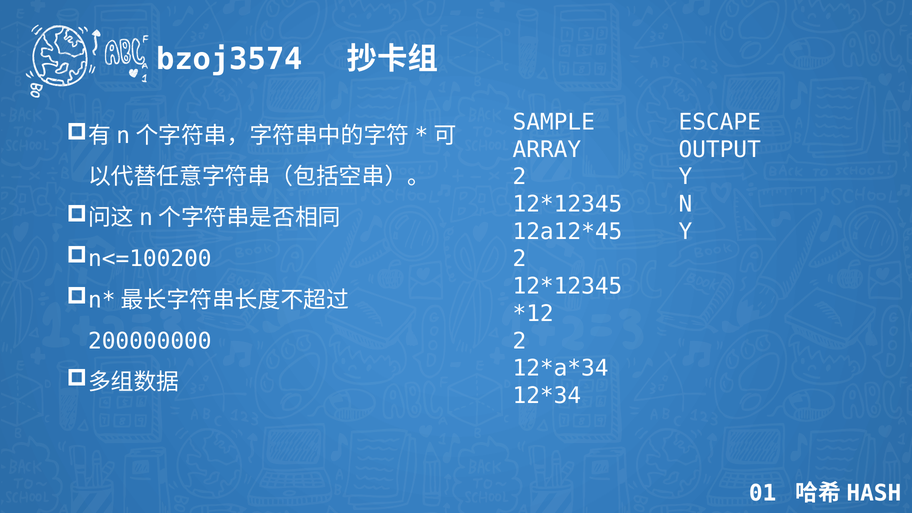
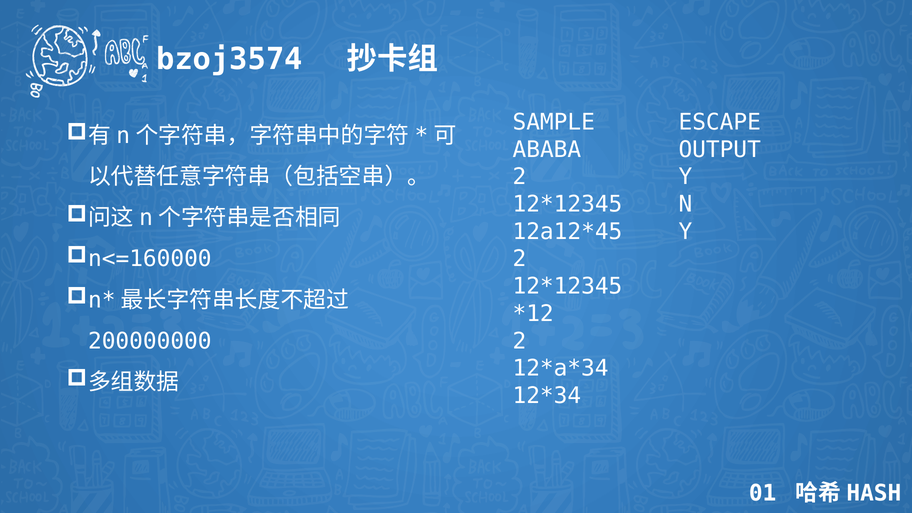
ARRAY: ARRAY -> ABABA (547, 150)
n<=100200: n<=100200 -> n<=160000 (150, 259)
